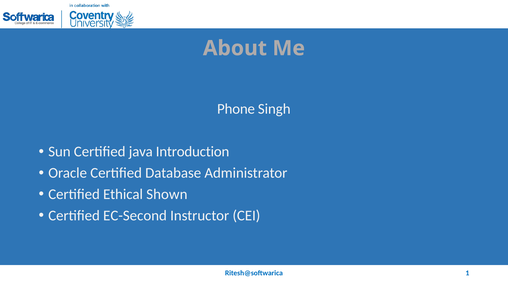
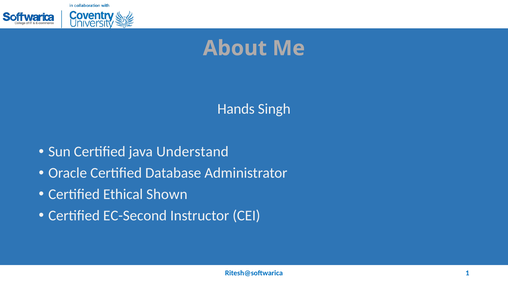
Phone: Phone -> Hands (236, 109)
Introduction: Introduction -> Understand (192, 152)
